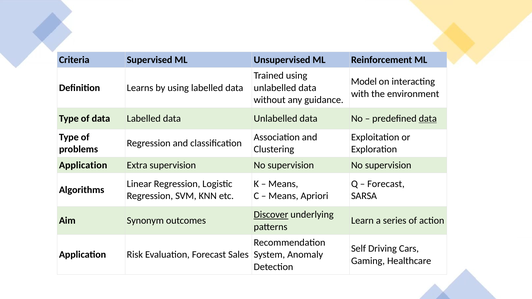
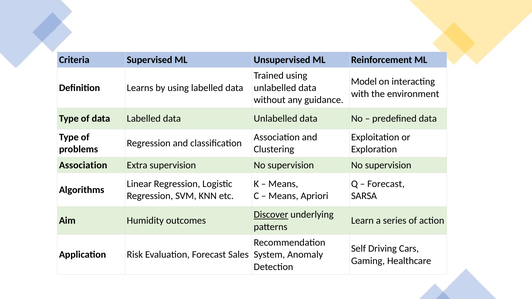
data underline: present -> none (428, 119)
Application: Application -> Association (83, 165)
Synonym: Synonym -> Humidity (145, 221)
